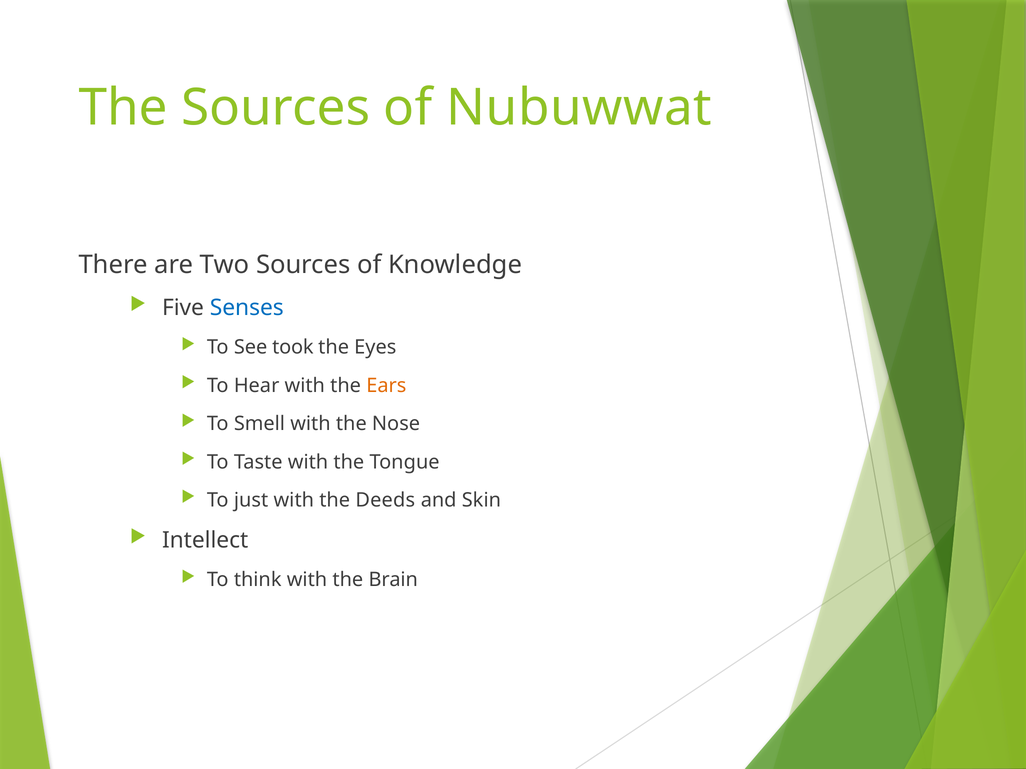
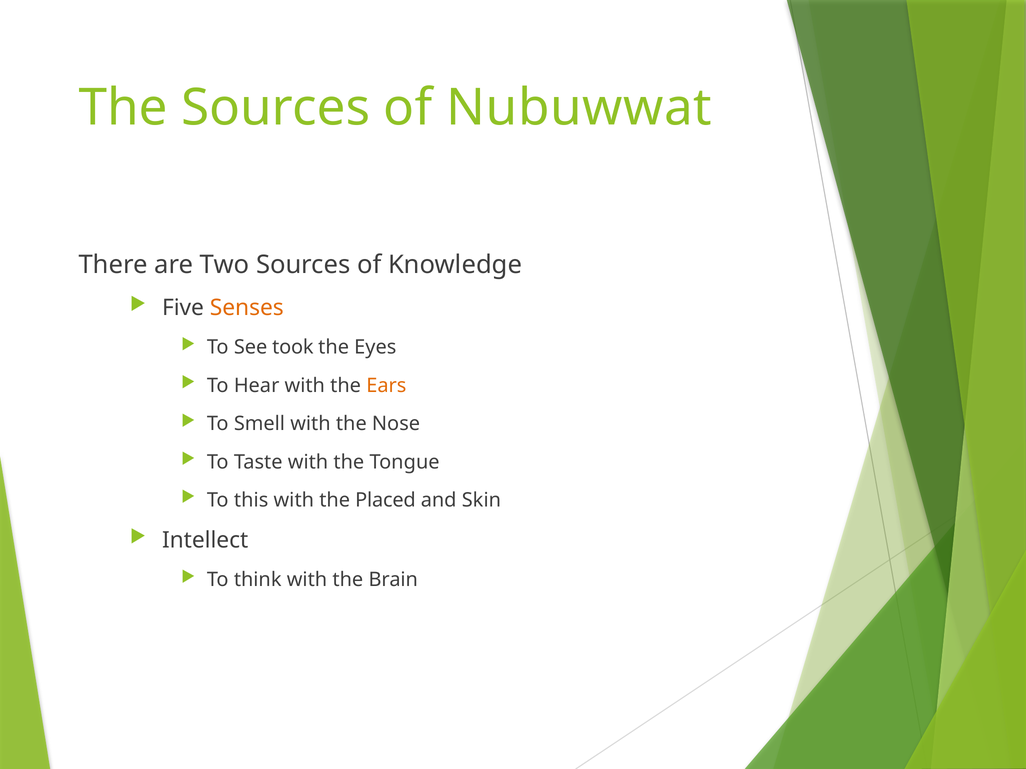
Senses colour: blue -> orange (247, 308)
just: just -> this (251, 500)
Deeds: Deeds -> Placed (385, 500)
